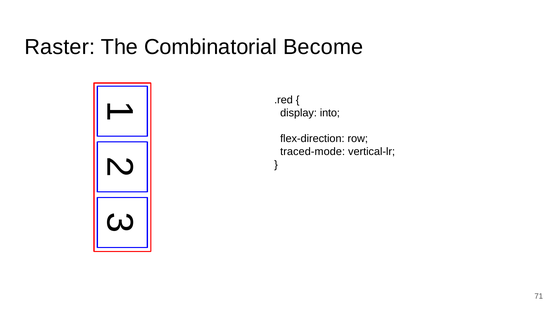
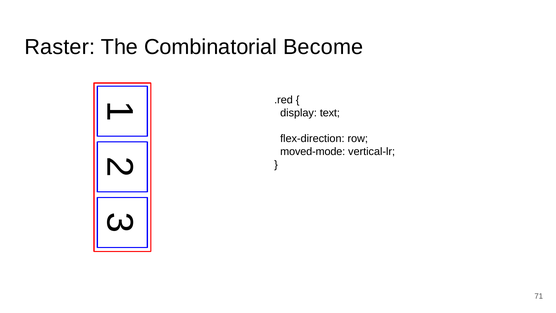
into: into -> text (330, 113)
traced-mode: traced-mode -> moved-mode (313, 152)
